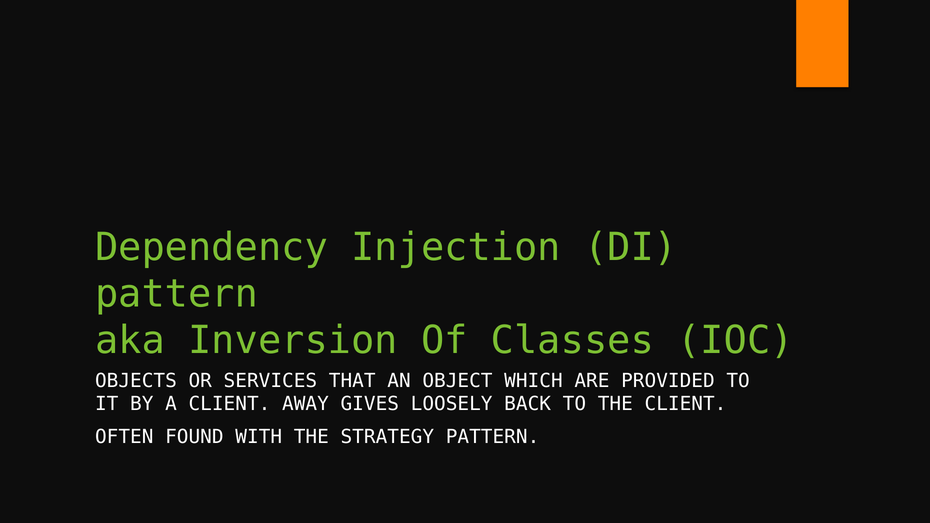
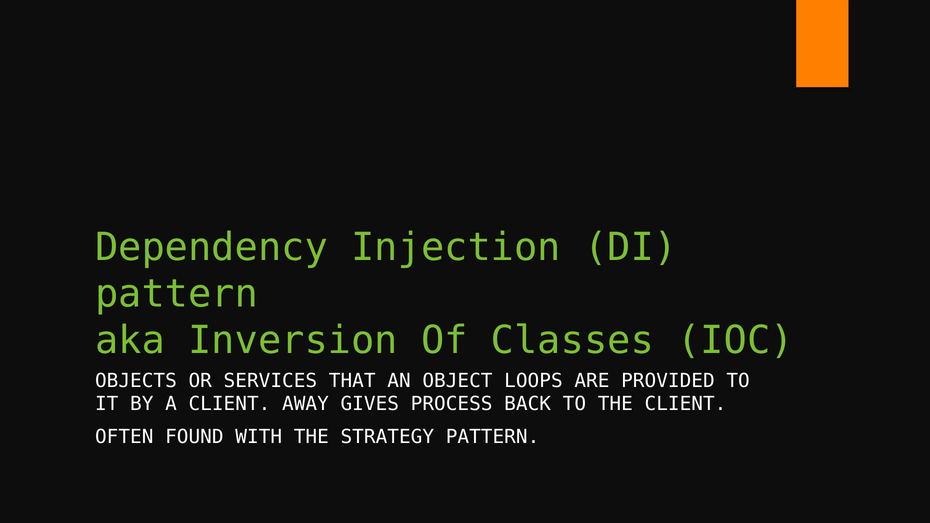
WHICH: WHICH -> LOOPS (533, 381)
LOOSELY: LOOSELY -> PROCESS (452, 404)
